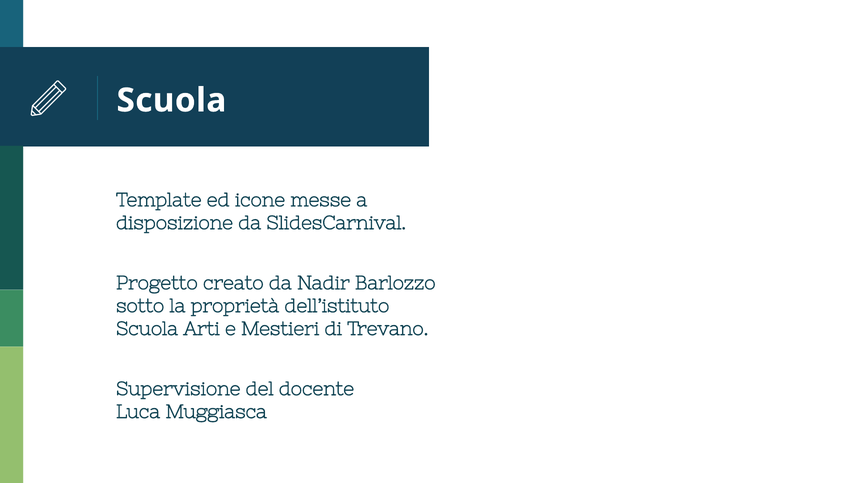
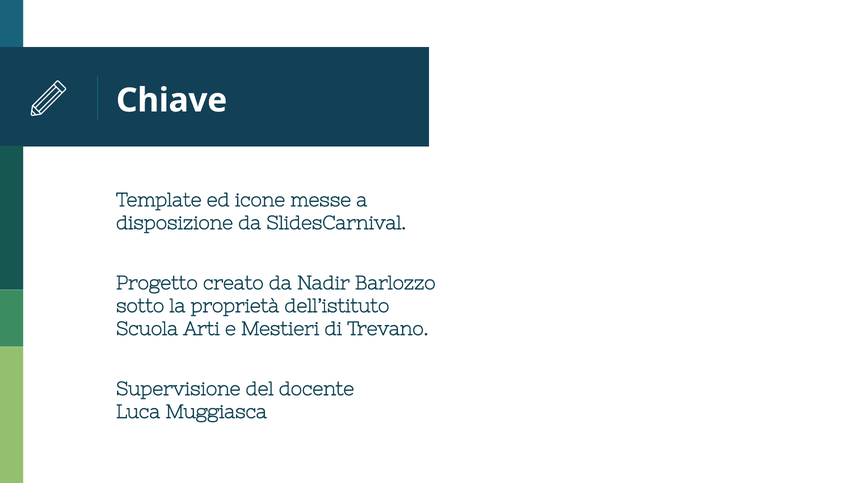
Scuola: Scuola -> Chiave (172, 100)
